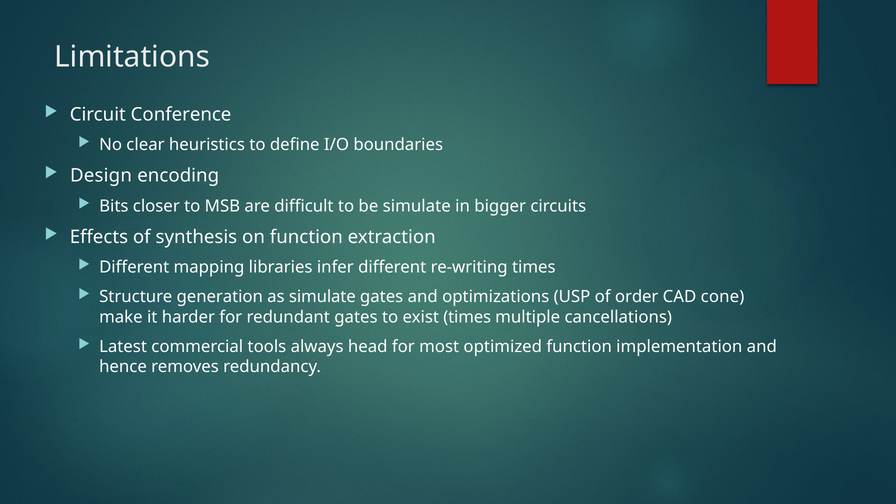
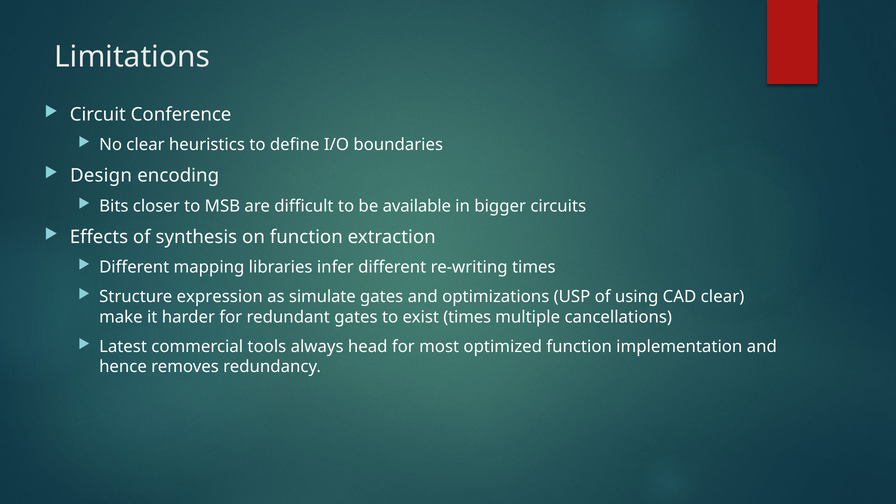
be simulate: simulate -> available (417, 206)
generation: generation -> expression (220, 297)
order: order -> using (637, 297)
CAD cone: cone -> clear (723, 297)
